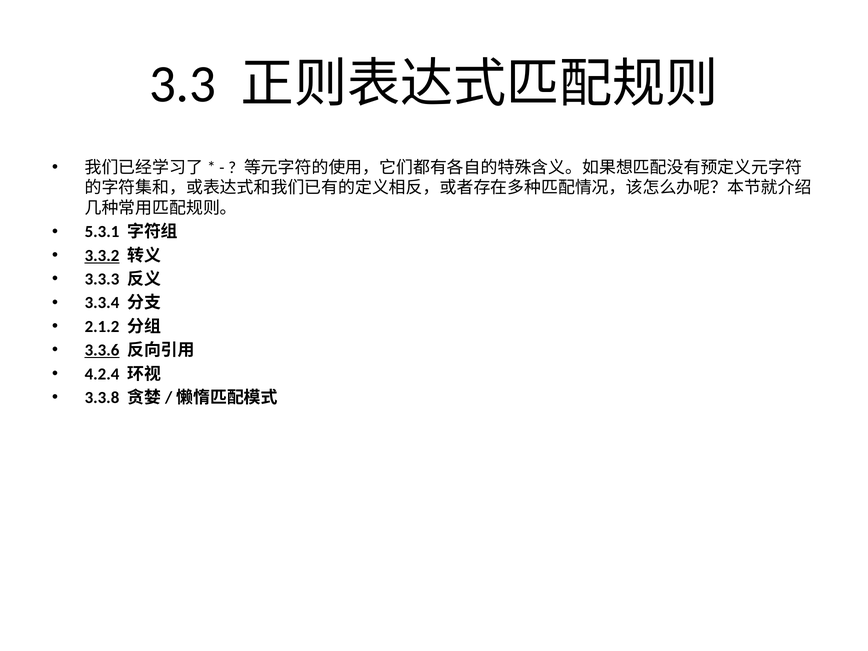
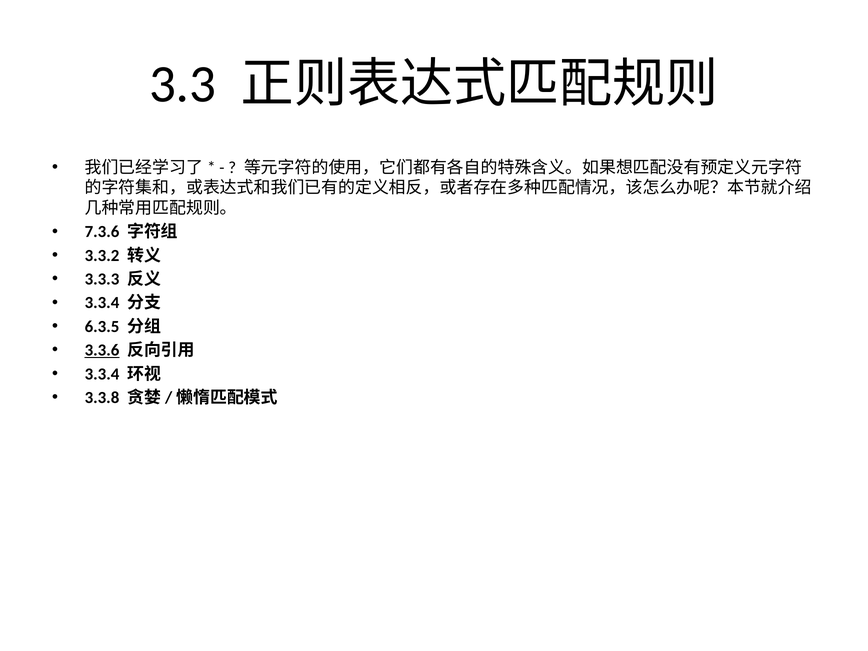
5.3.1: 5.3.1 -> 7.3.6 (102, 232)
3.3.2 underline: present -> none (102, 256)
2.1.2: 2.1.2 -> 6.3.5 (102, 327)
4.2.4: 4.2.4 -> 3.3.4 (102, 374)
